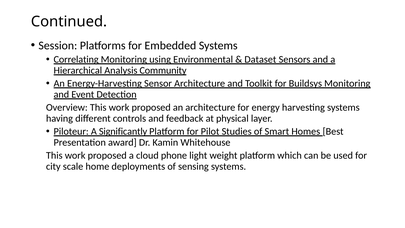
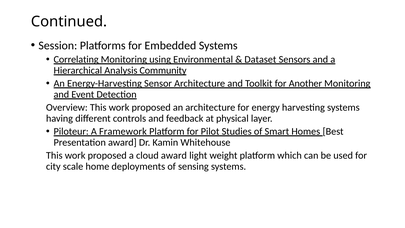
Buildsys: Buildsys -> Another (305, 83)
Significantly: Significantly -> Framework (123, 131)
cloud phone: phone -> award (174, 155)
